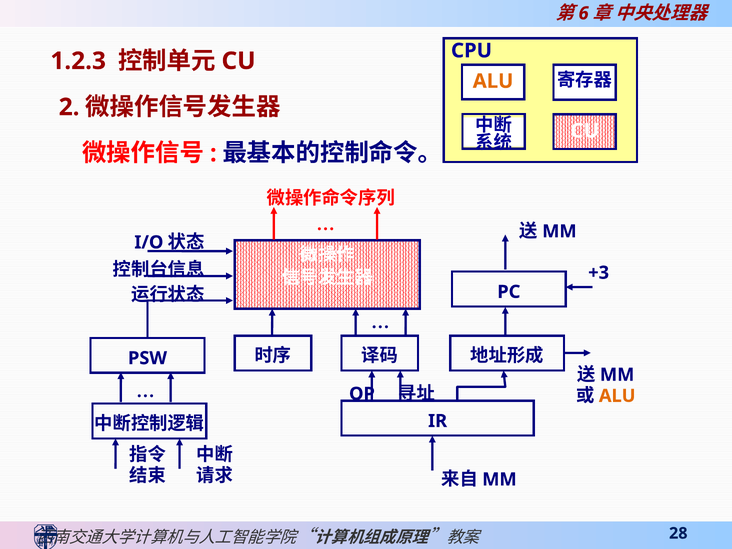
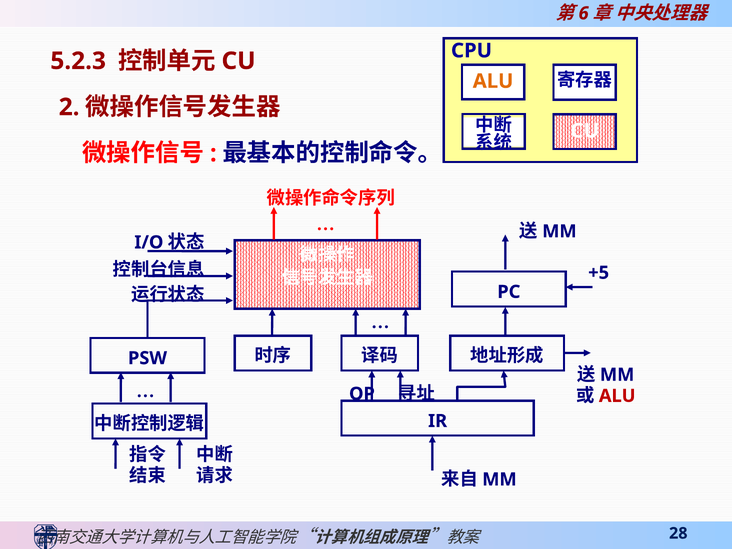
1.2.3: 1.2.3 -> 5.2.3 (78, 61)
+3: +3 -> +5 (599, 273)
ALU colour: orange -> red (617, 396)
